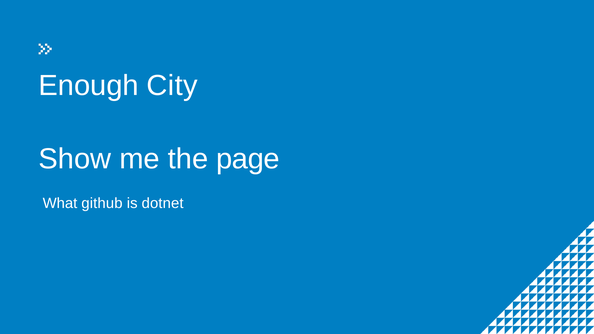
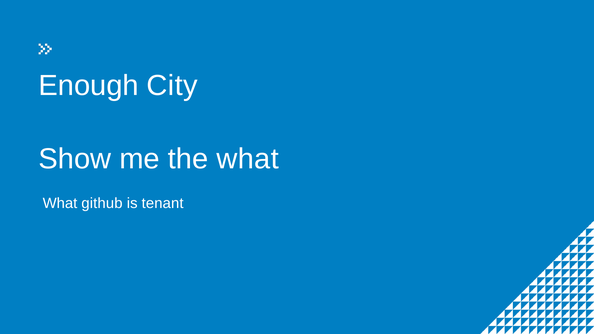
the page: page -> what (248, 159)
dotnet: dotnet -> tenant (163, 203)
